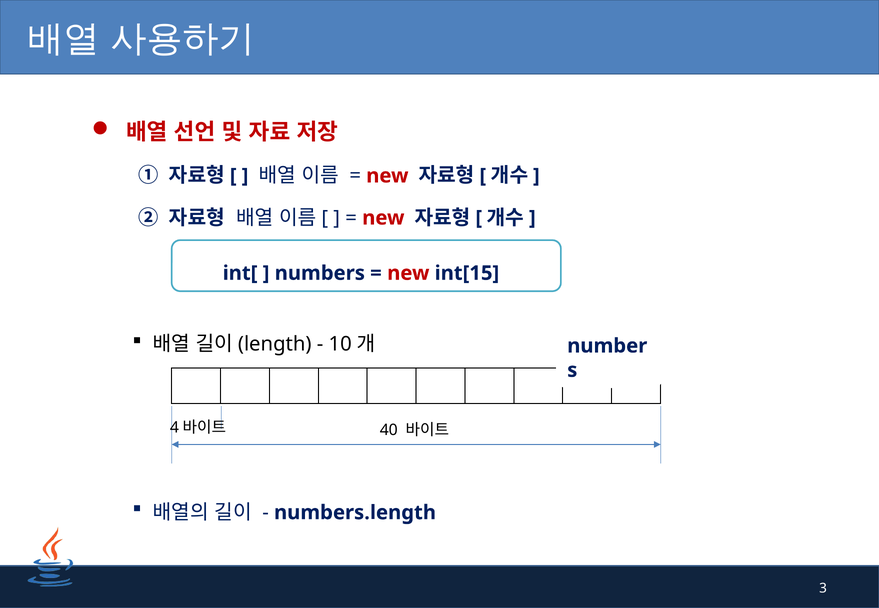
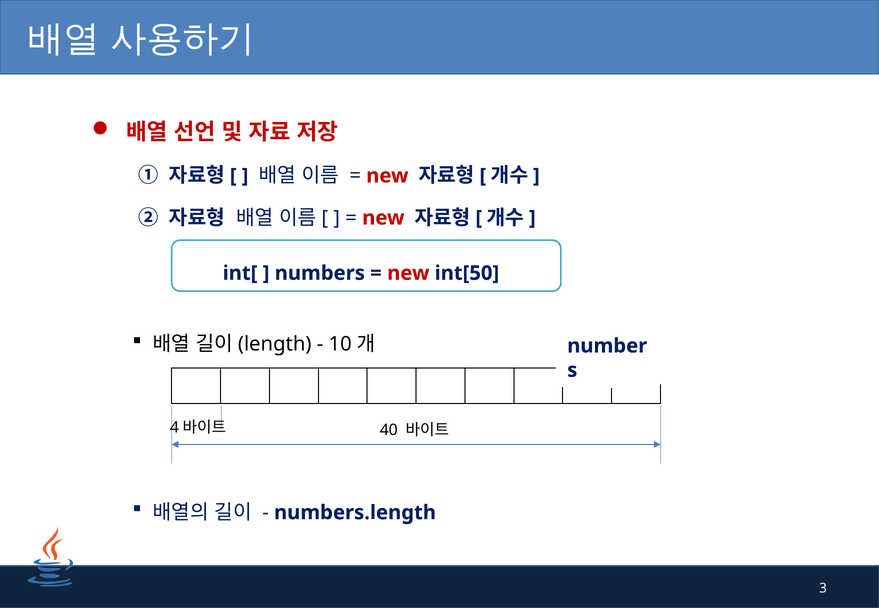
int[15: int[15 -> int[50 (467, 273)
